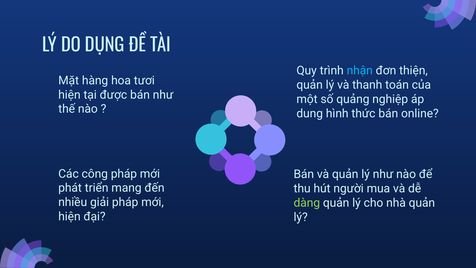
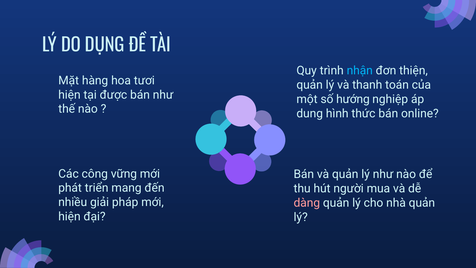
quảng: quảng -> hướng (353, 99)
công pháp: pháp -> vững (124, 174)
dàng colour: light green -> pink (307, 203)
